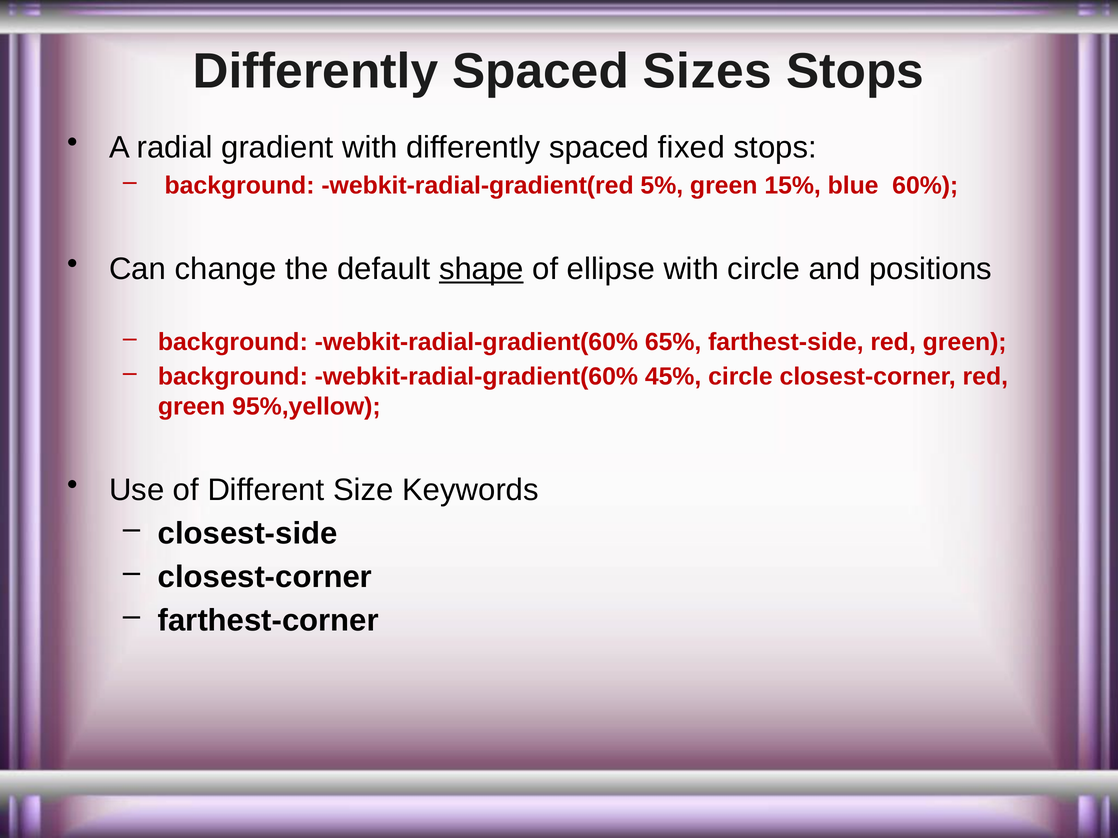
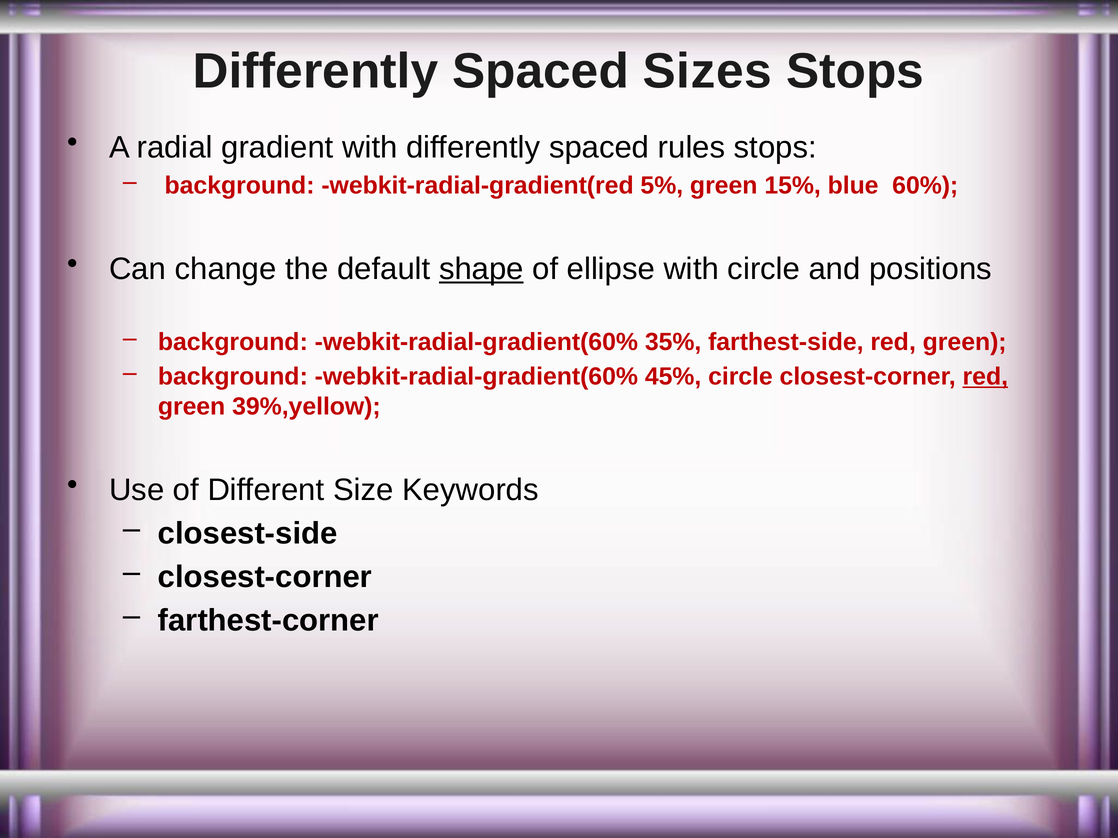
fixed: fixed -> rules (692, 148)
65%: 65% -> 35% (673, 342)
red underline: none -> present (985, 377)
95%,yellow: 95%,yellow -> 39%,yellow (306, 407)
